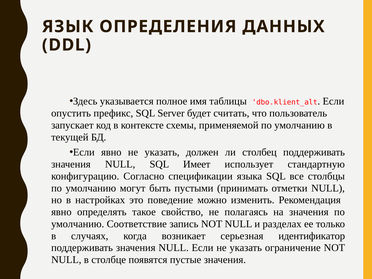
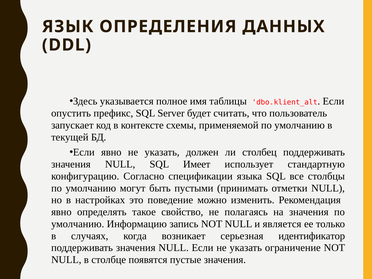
Соответствие: Соответствие -> Информацию (137, 224)
разделах: разделах -> является (282, 224)
